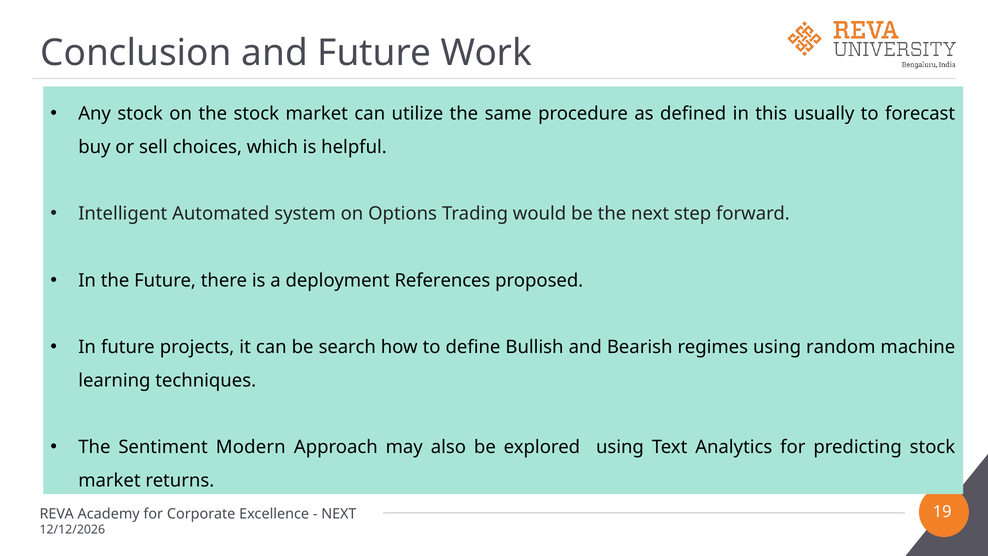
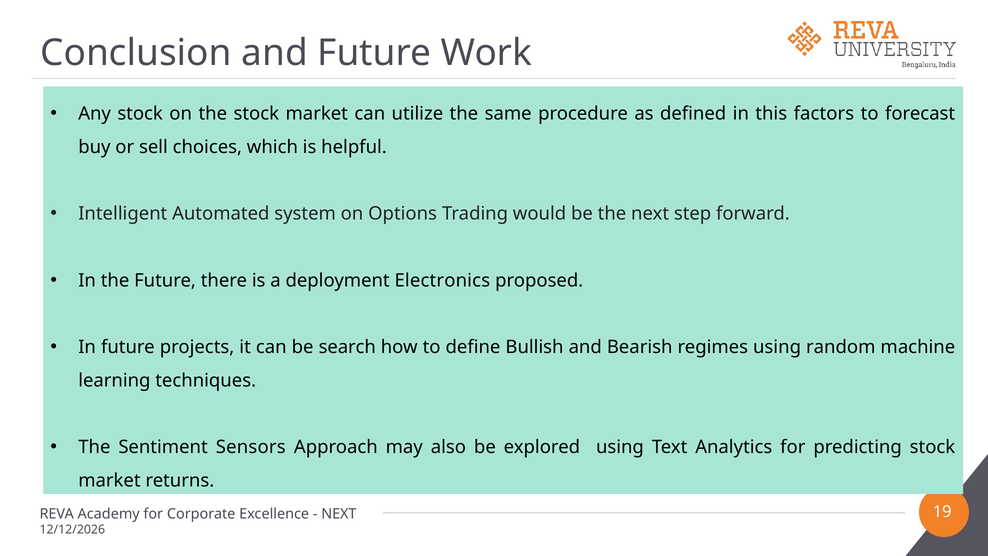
usually: usually -> factors (824, 114)
References: References -> Electronics (442, 280)
Modern: Modern -> Sensors (251, 447)
